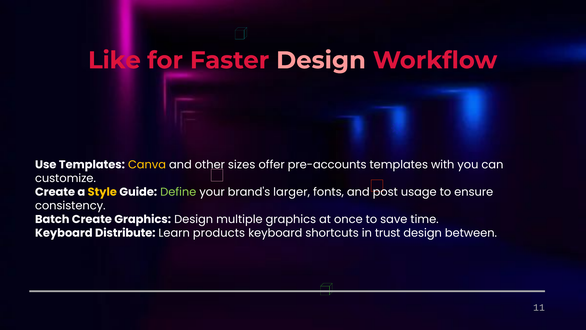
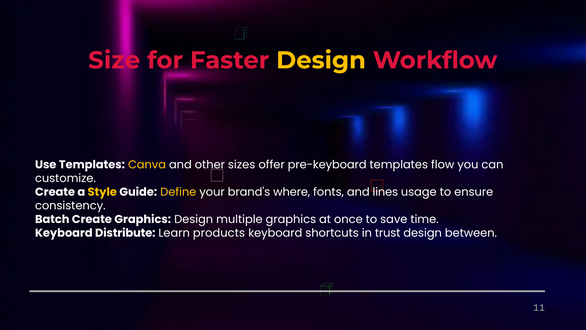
Like: Like -> Size (114, 60)
Design colour: pink -> yellow (321, 60)
pre-accounts: pre-accounts -> pre-keyboard (327, 164)
with: with -> flow (443, 164)
Define colour: light green -> yellow (178, 192)
larger: larger -> where (292, 192)
post: post -> lines (385, 192)
